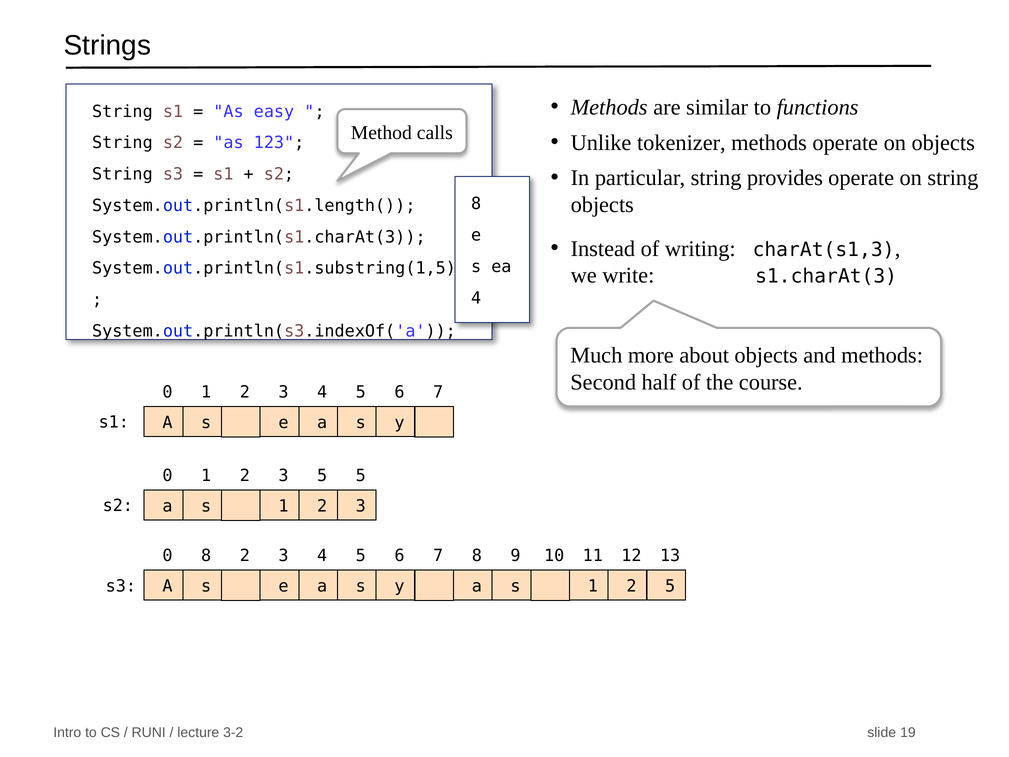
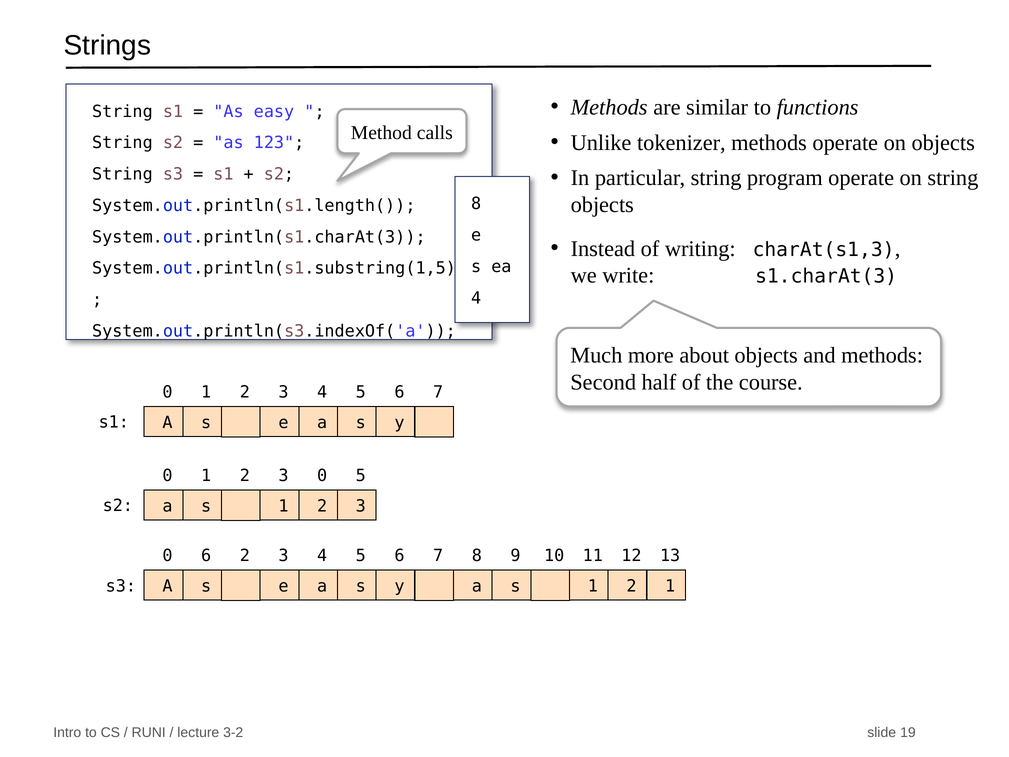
provides: provides -> program (785, 178)
5: 5 -> 0 (322, 476)
0 8: 8 -> 6 (206, 555)
2 5: 5 -> 1 (670, 586)
